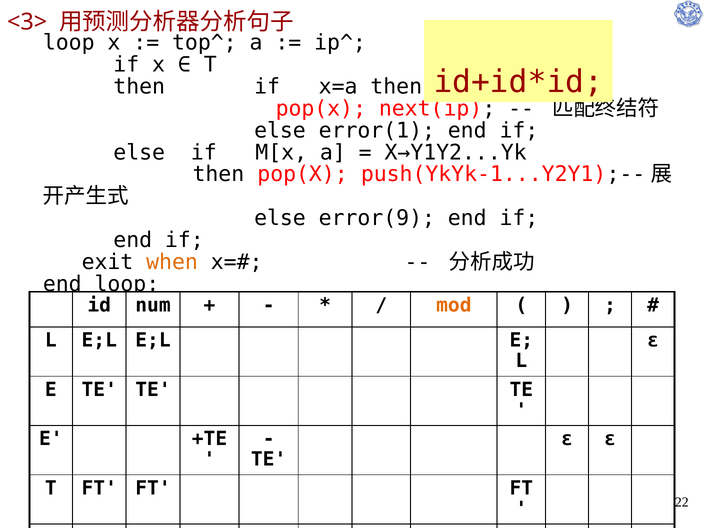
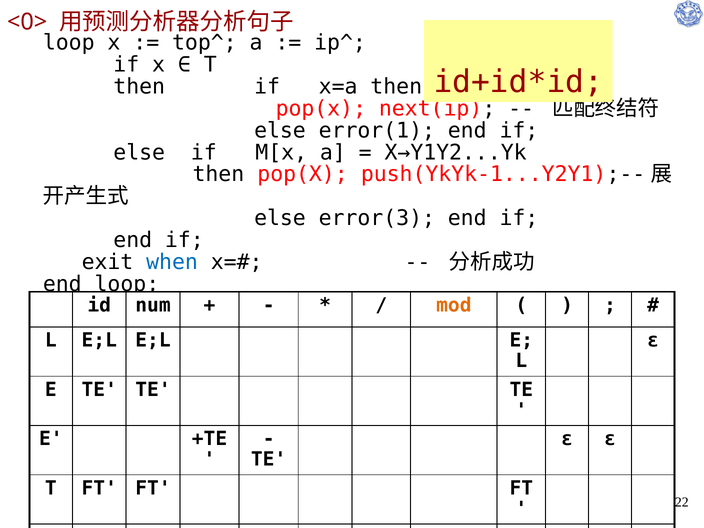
<3>: <3> -> <0> (27, 22)
error(9: error(9 -> error(3 (377, 218)
when colour: orange -> blue (172, 262)
